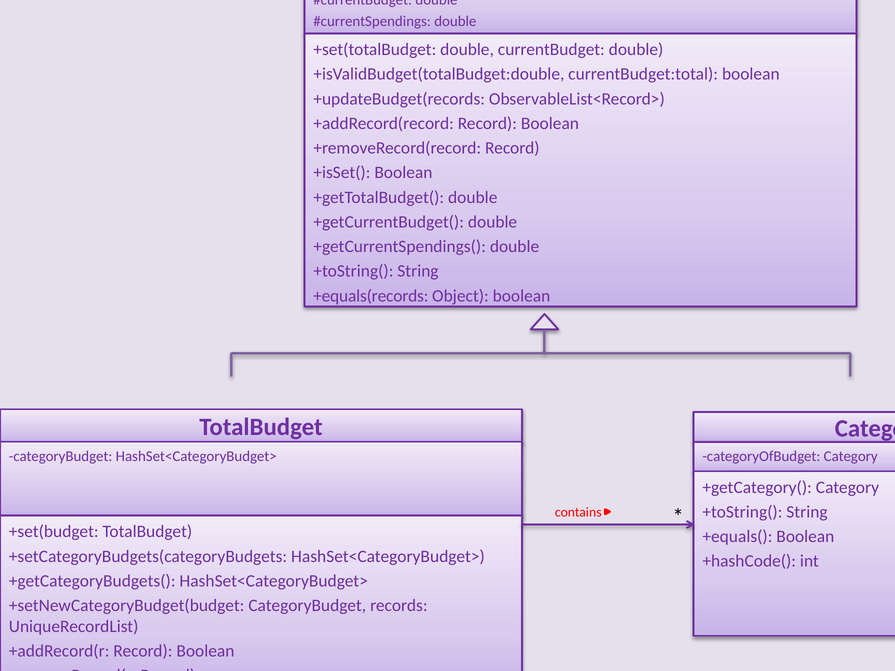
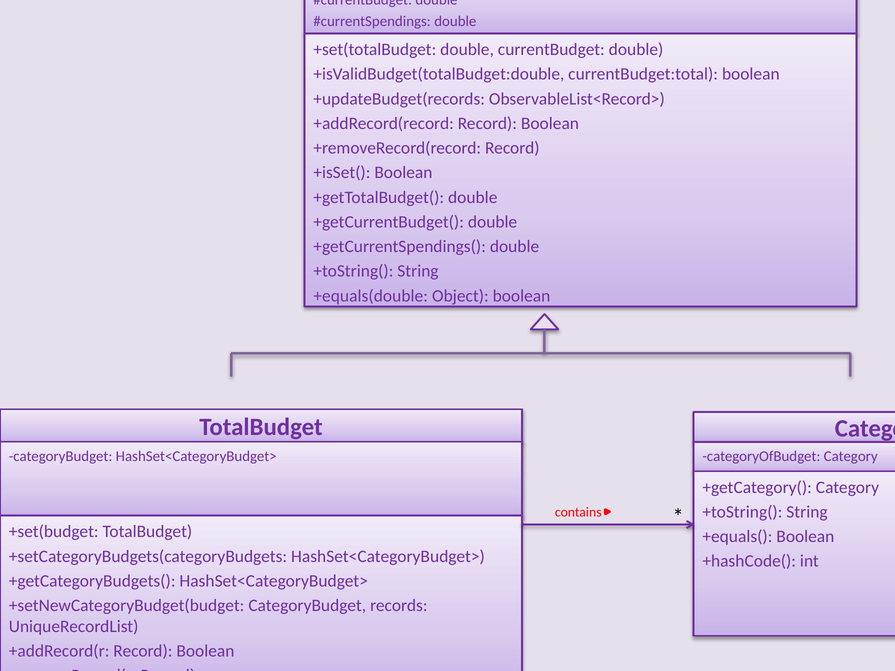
+equals(records: +equals(records -> +equals(double (371, 296)
